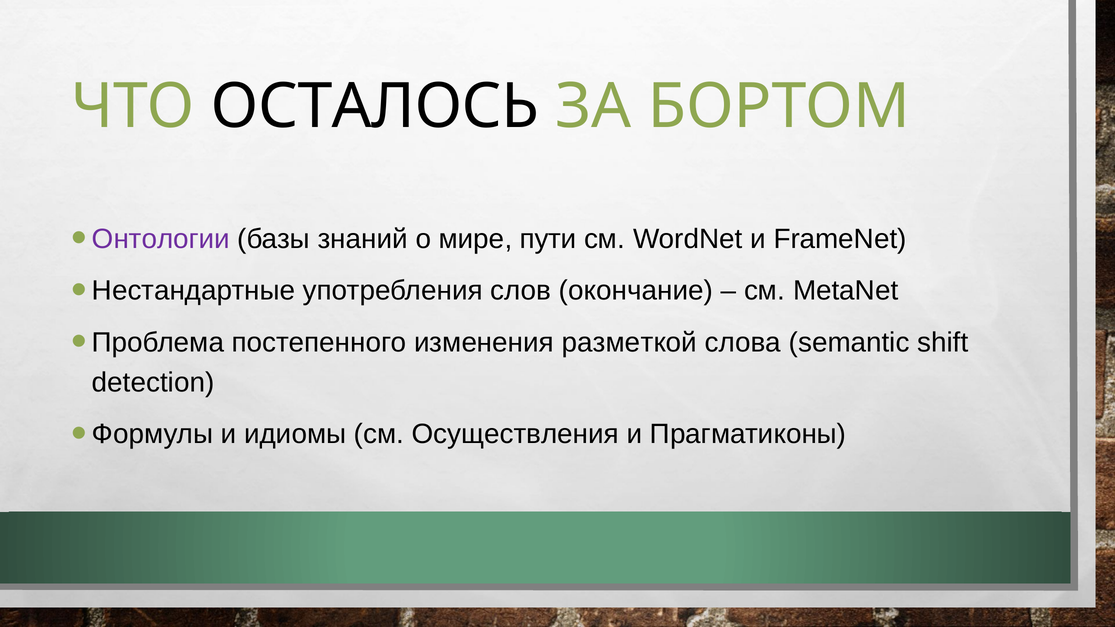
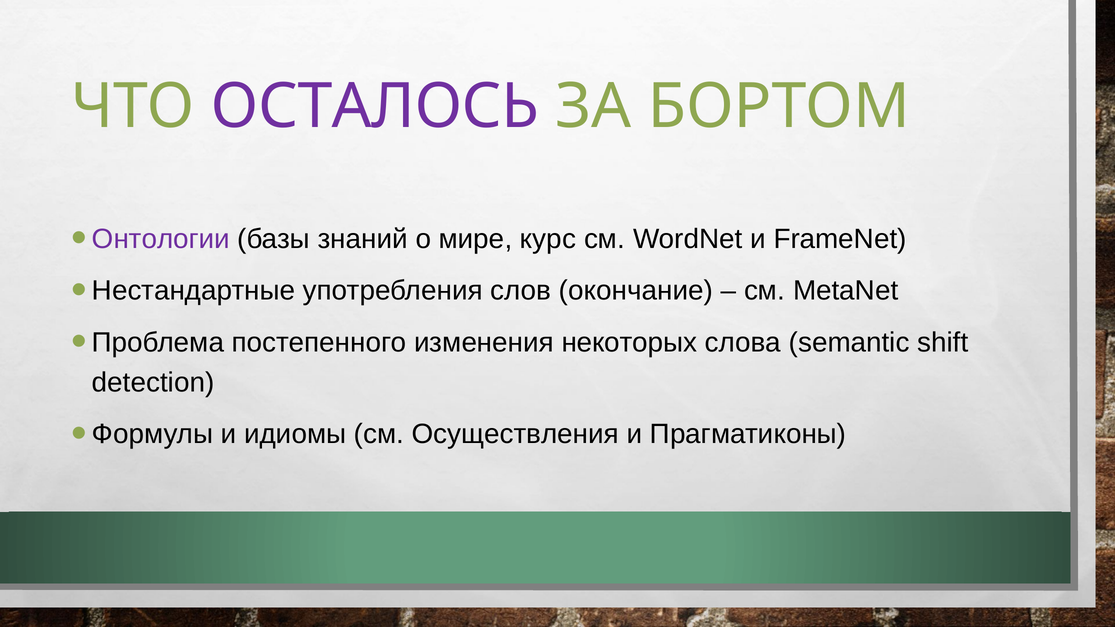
ОСТАЛОСЬ colour: black -> purple (375, 107)
пути: пути -> курс (548, 239)
разметкой: разметкой -> некоторых (629, 342)
